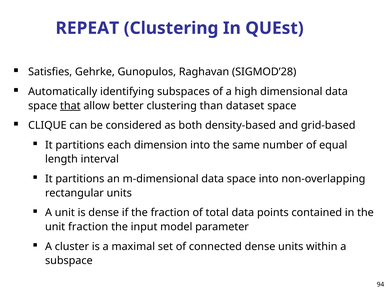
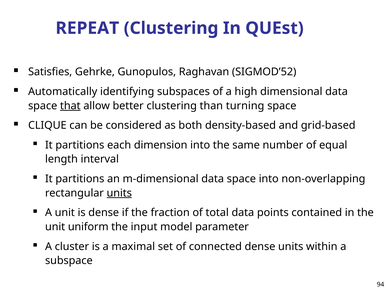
SIGMOD’28: SIGMOD’28 -> SIGMOD’52 (264, 72)
dataset: dataset -> turning (245, 106)
units underline: none -> present (119, 193)
unit fraction: fraction -> uniform (88, 227)
